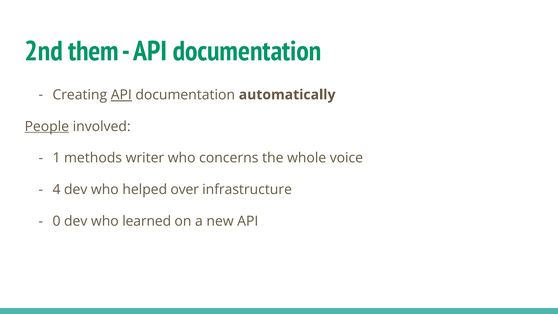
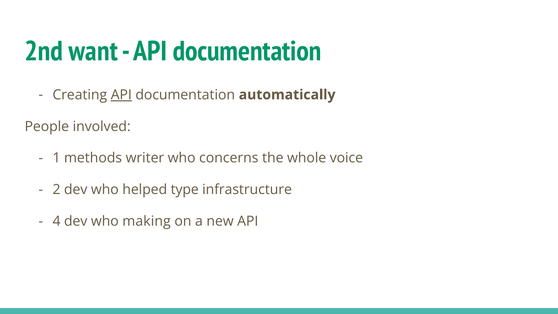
them: them -> want (93, 51)
People underline: present -> none (47, 126)
4: 4 -> 2 (56, 190)
over: over -> type (185, 190)
0: 0 -> 4 (56, 221)
learned: learned -> making (147, 221)
